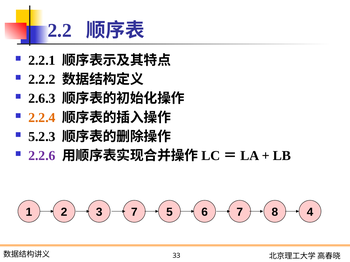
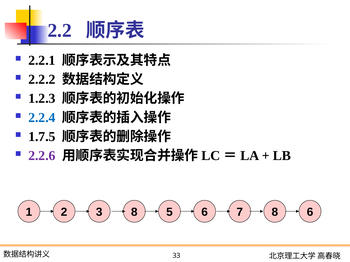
2.6.3: 2.6.3 -> 1.2.3 (42, 99)
2.2.4 colour: orange -> blue (42, 118)
5.2.3: 5.2.3 -> 1.7.5 (42, 137)
3 7: 7 -> 8 (134, 213)
8 4: 4 -> 6 (310, 213)
